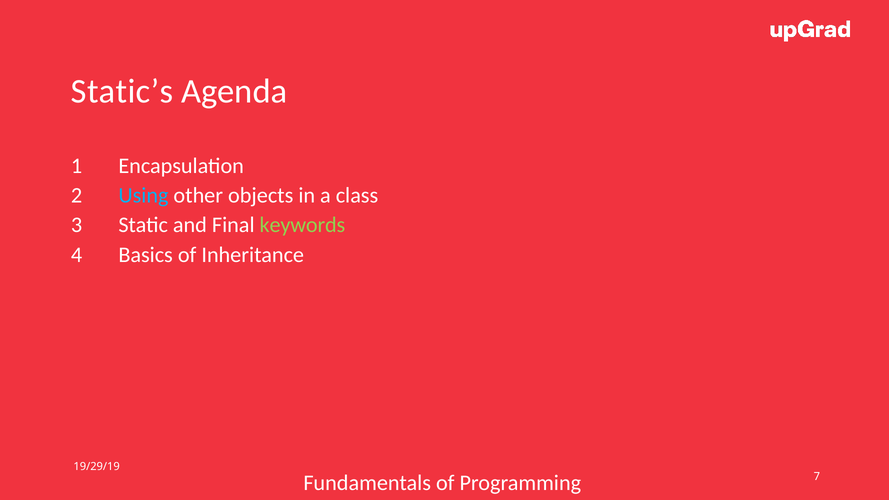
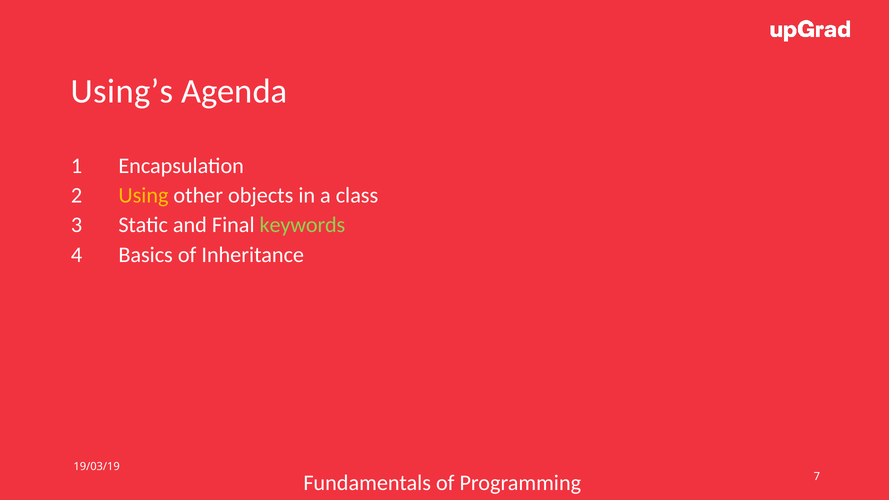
Static’s: Static’s -> Using’s (122, 91)
Using colour: light blue -> yellow (143, 195)
19/29/19: 19/29/19 -> 19/03/19 (97, 467)
